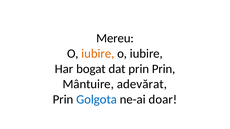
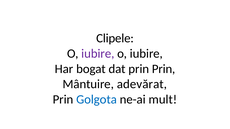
Mereu: Mereu -> Clipele (115, 38)
iubire colour: orange -> purple (98, 54)
doar: doar -> mult (163, 100)
